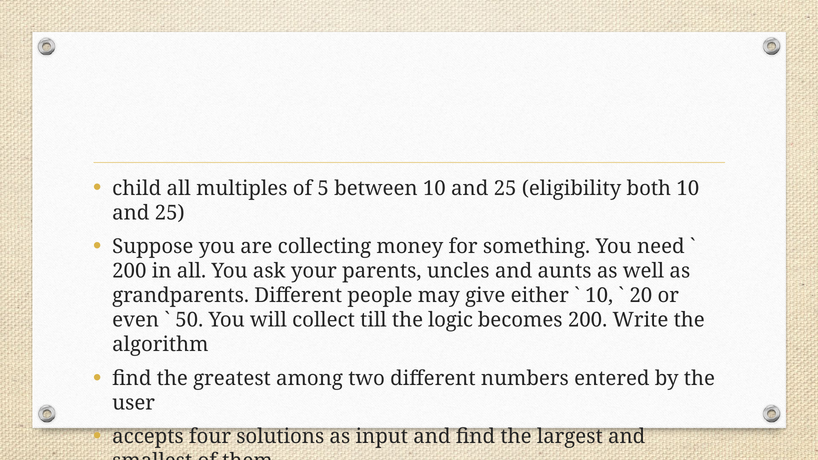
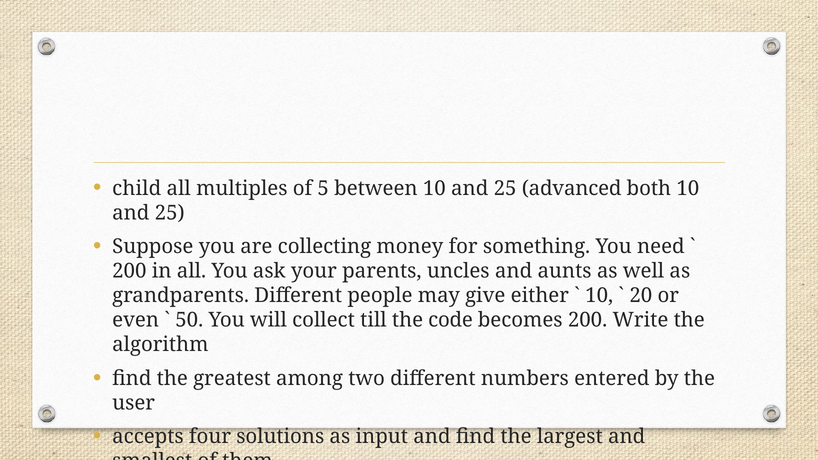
eligibility: eligibility -> advanced (572, 188)
logic: logic -> code (451, 320)
